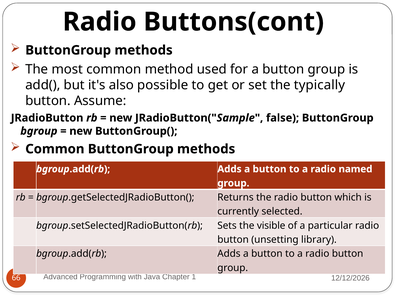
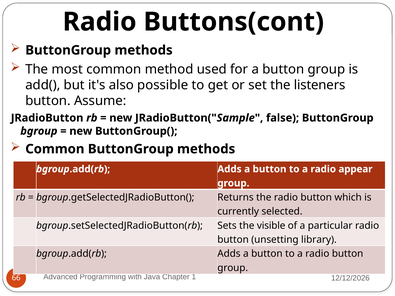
typically: typically -> listeners (320, 85)
named: named -> appear (356, 169)
